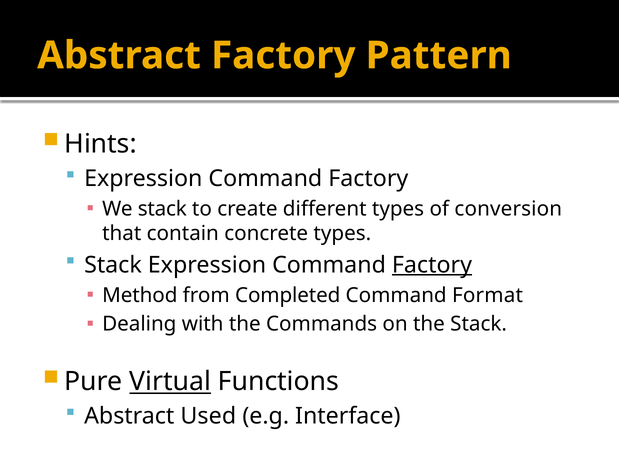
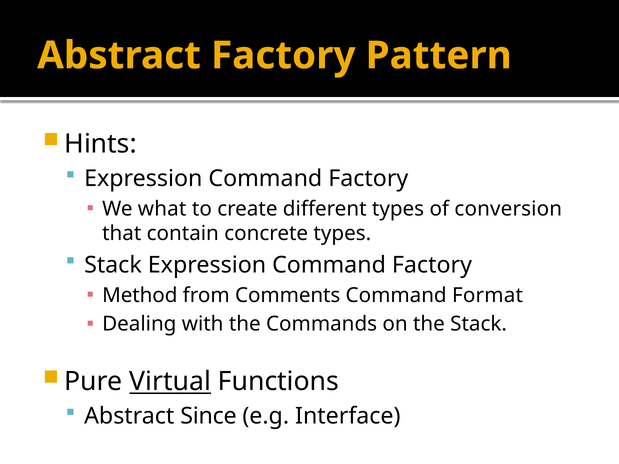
We stack: stack -> what (162, 209)
Factory underline: present -> none (432, 265)
Completed: Completed -> Comments (288, 295)
Used: Used -> Since (208, 416)
